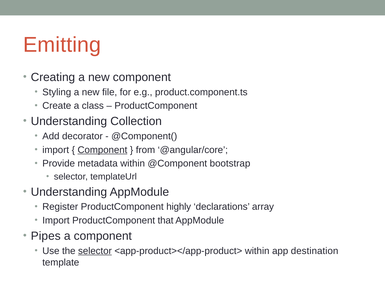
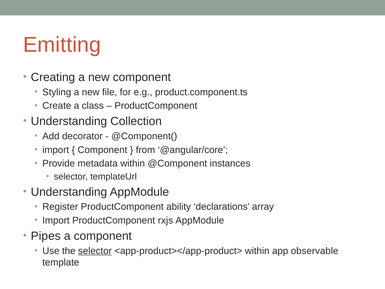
Component underline: present -> none (102, 150)
bootstrap: bootstrap -> instances (230, 163)
highly: highly -> ability (179, 207)
that: that -> rxjs (165, 220)
destination: destination -> observable (315, 251)
